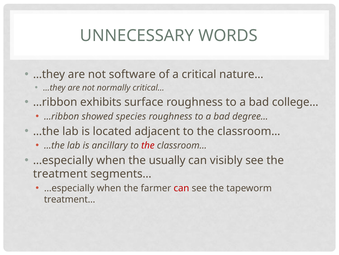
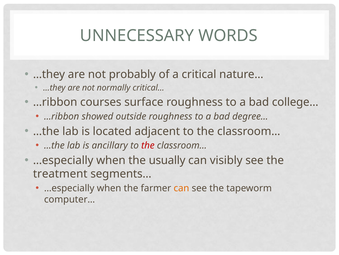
software: software -> probably (132, 74)
exhibits: exhibits -> courses (101, 102)
species: species -> outside (131, 116)
can colour: red -> orange (181, 188)
treatment…: treatment… -> computer… (70, 199)
